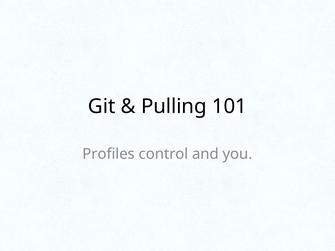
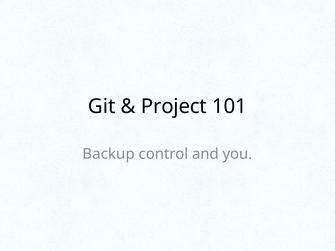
Pulling: Pulling -> Project (174, 106)
Profiles: Profiles -> Backup (109, 154)
